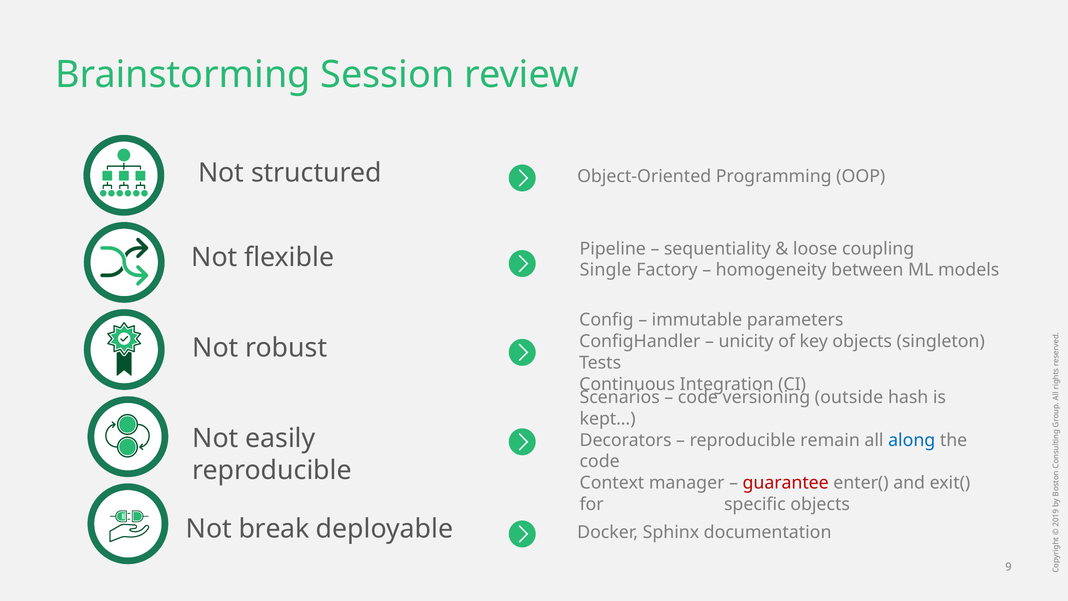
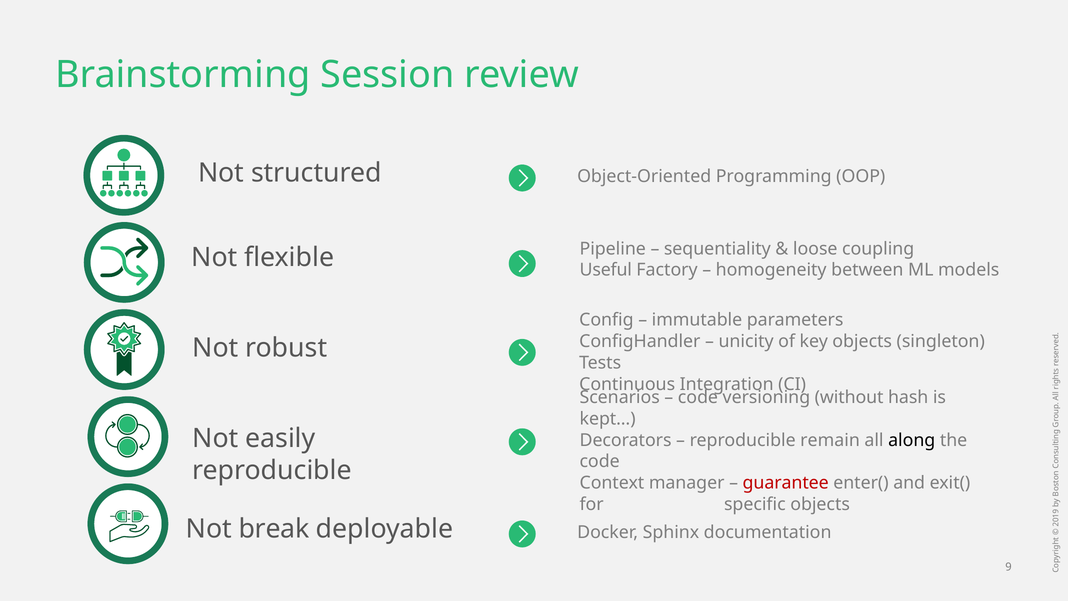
Single: Single -> Useful (606, 270)
outside: outside -> without (849, 397)
along colour: blue -> black (912, 440)
